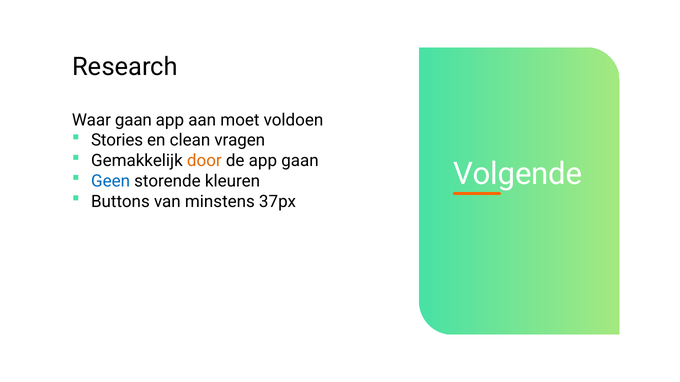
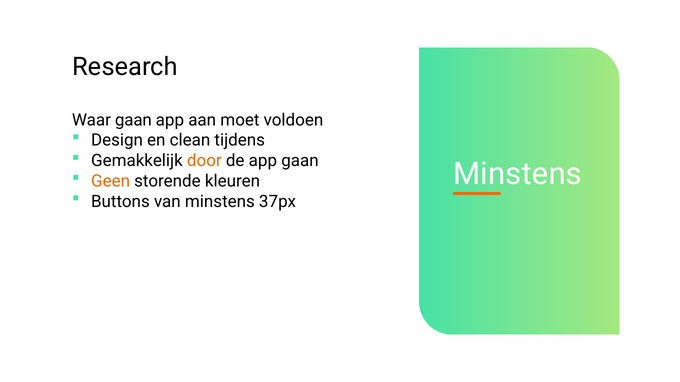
Stories: Stories -> Design (117, 141)
vragen: vragen -> tijdens (240, 141)
Volgende: Volgende -> Minstens (518, 174)
Geen colour: blue -> orange (111, 181)
